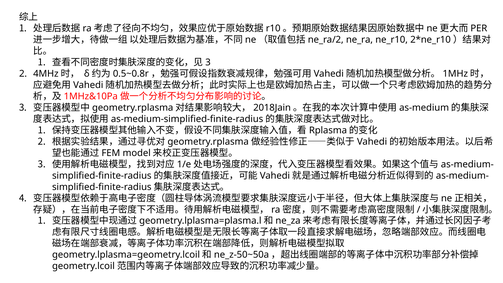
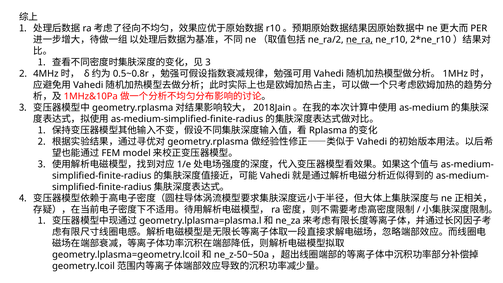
ne_ra underline: none -> present (359, 40)
